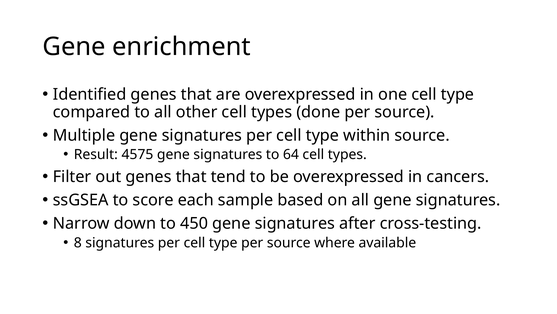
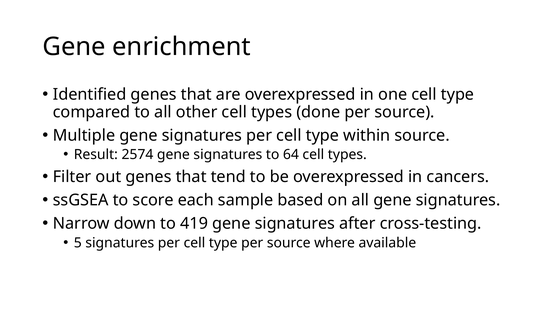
4575: 4575 -> 2574 (137, 154)
450: 450 -> 419 (194, 223)
8: 8 -> 5 (78, 242)
